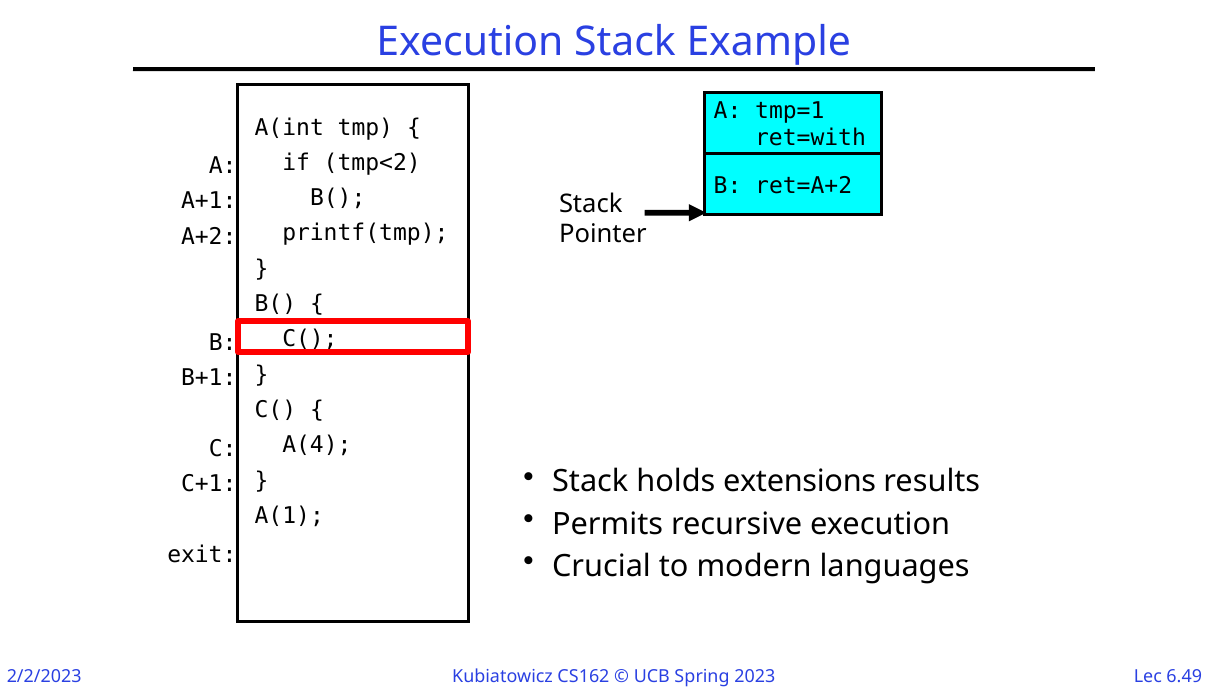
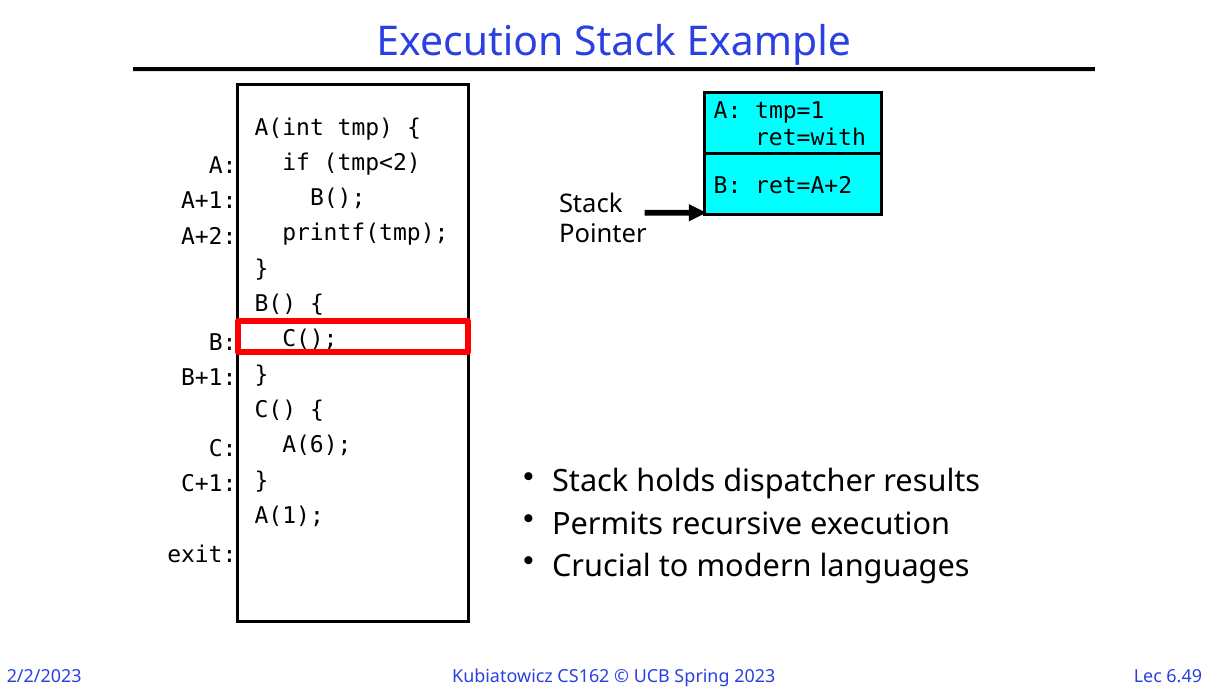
A(4: A(4 -> A(6 (317, 445)
extensions: extensions -> dispatcher (799, 481)
